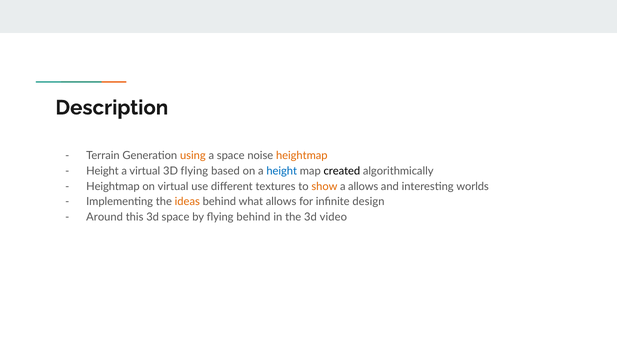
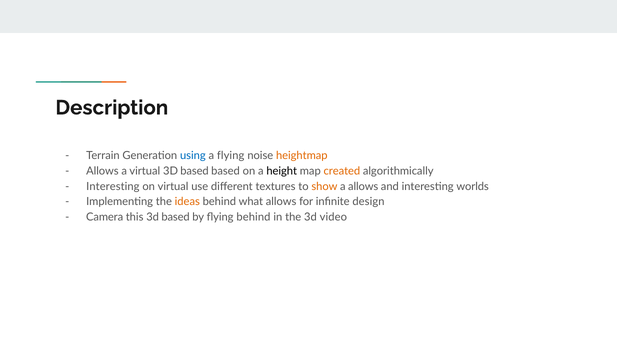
using colour: orange -> blue (193, 156)
a space: space -> flying (231, 156)
Height: Height -> Allows (102, 171)
virtual 3D flying: flying -> based (194, 171)
height colour: blue -> black (282, 171)
created colour: black -> orange (342, 171)
Heightmap: Heightmap -> Interesting (113, 186)
Around: Around -> Camera (105, 217)
this 3d space: space -> based (176, 217)
